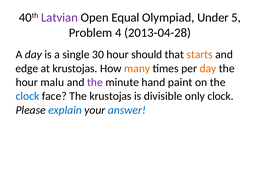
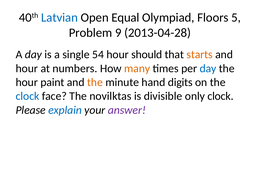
Latvian colour: purple -> blue (59, 18)
Under: Under -> Floors (213, 18)
4: 4 -> 9 (118, 33)
30: 30 -> 54 (98, 55)
edge: edge -> hour (27, 68)
at krustojas: krustojas -> numbers (75, 68)
day colour: orange -> blue (208, 68)
malu: malu -> paint (52, 82)
the colour: purple -> orange (95, 82)
paint: paint -> digits (180, 82)
The krustojas: krustojas -> novilktas (110, 96)
answer colour: blue -> purple (127, 110)
